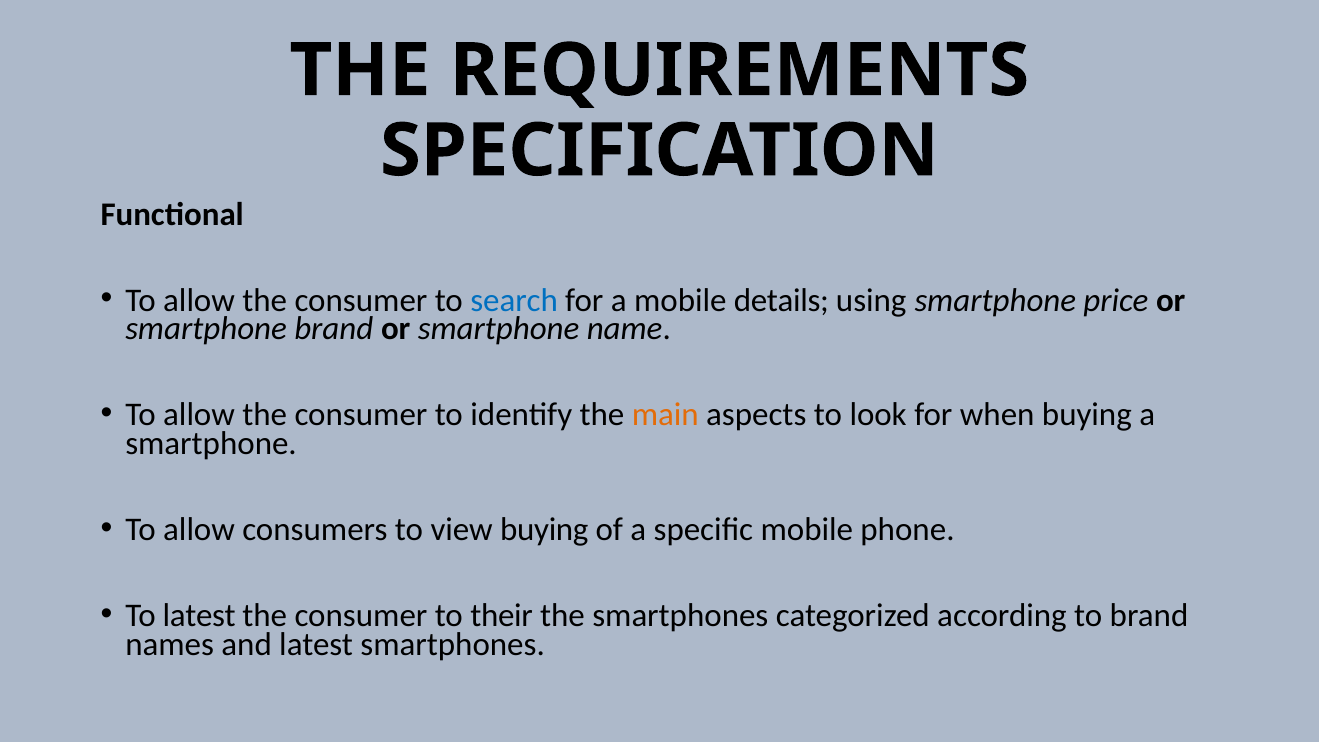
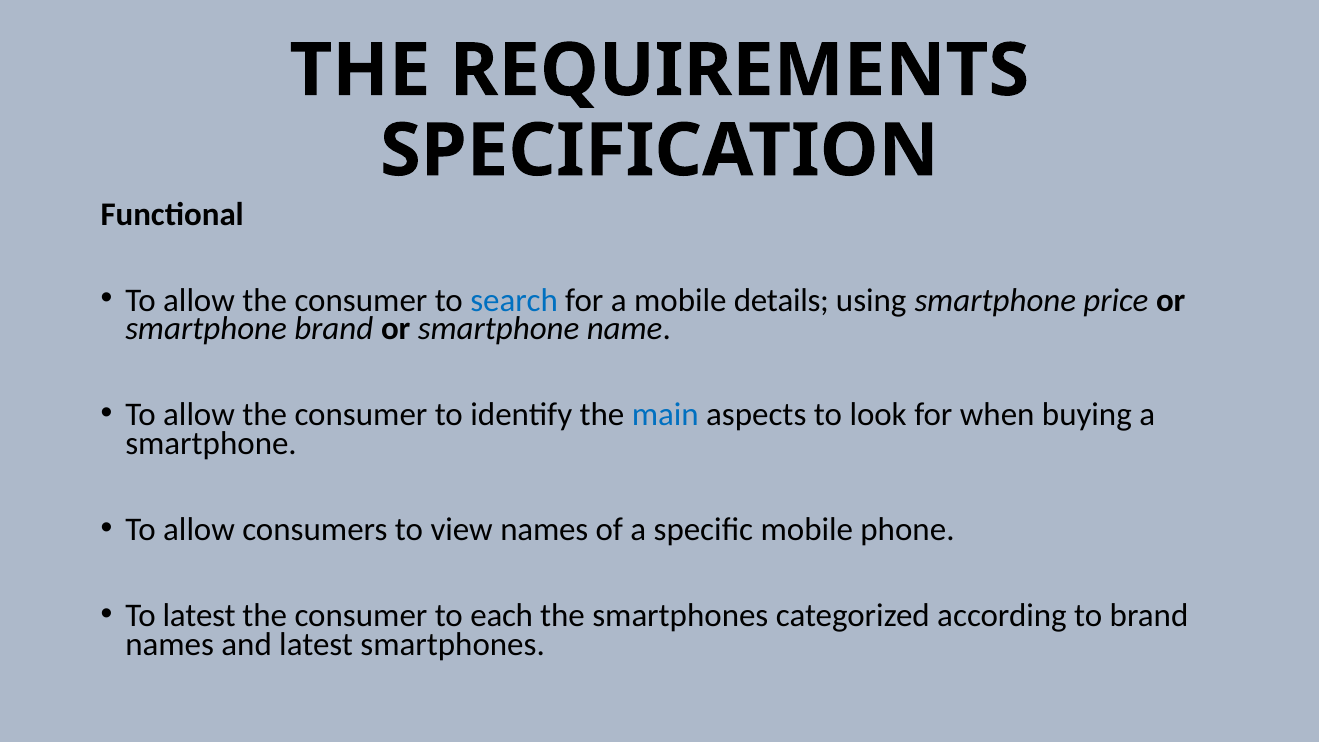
main colour: orange -> blue (665, 415)
view buying: buying -> names (544, 530)
their: their -> each (502, 616)
